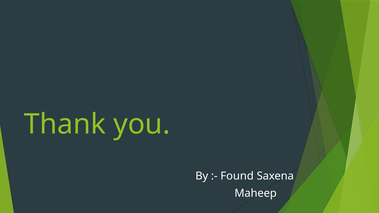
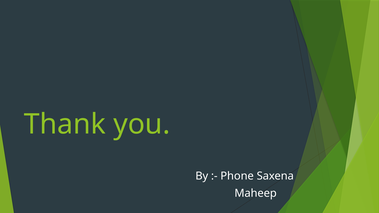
Found: Found -> Phone (237, 176)
